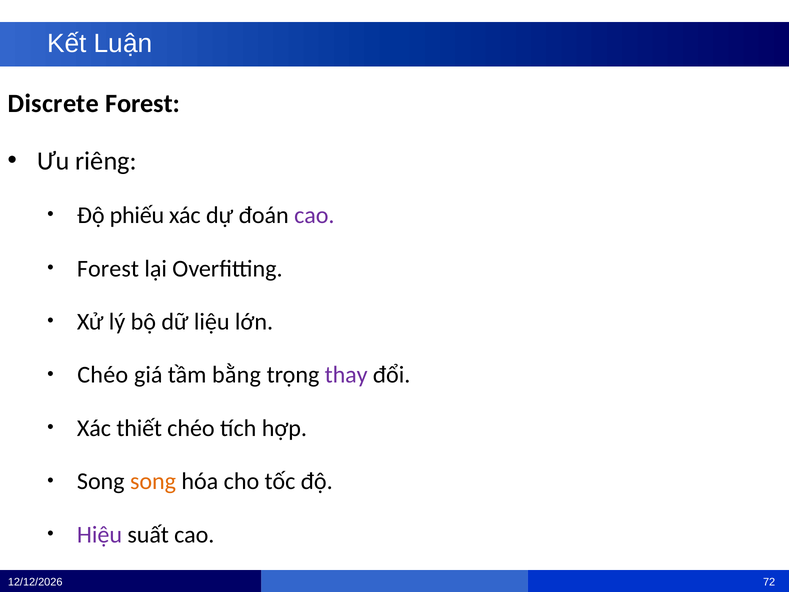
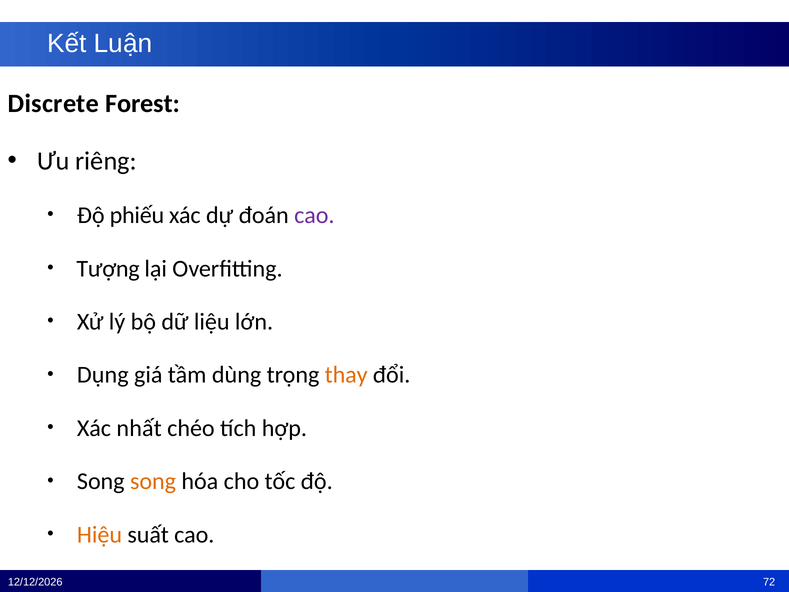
Forest: Forest -> Tượng (108, 268)
Chéo: Chéo -> Dụng (103, 375)
bằng: bằng -> dùng (237, 375)
thay colour: purple -> orange (346, 375)
thiết: thiết -> nhất (139, 428)
Hiệu colour: purple -> orange (100, 534)
